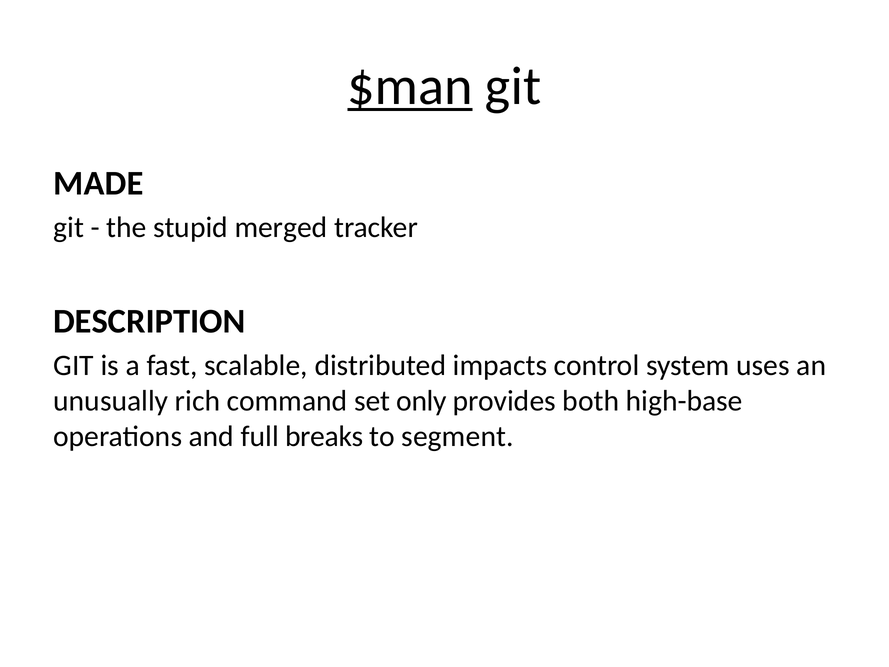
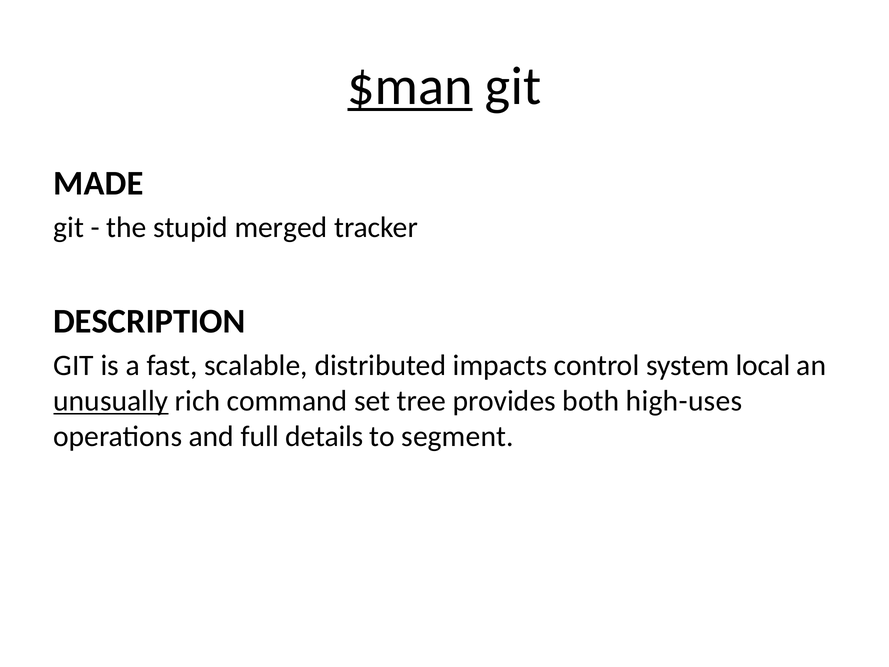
uses: uses -> local (763, 365)
unusually underline: none -> present (111, 401)
only: only -> tree (422, 401)
high-base: high-base -> high-uses (684, 401)
breaks: breaks -> details (324, 436)
